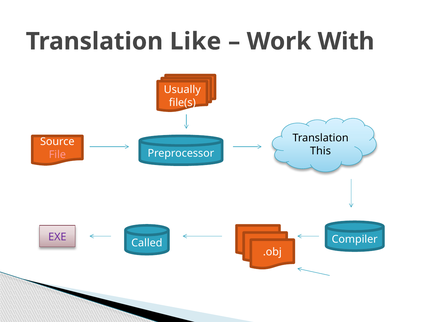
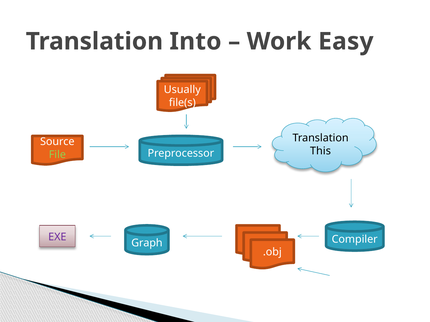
Like: Like -> Into (195, 41)
With: With -> Easy (346, 41)
File colour: pink -> light green (57, 155)
Called: Called -> Graph (147, 243)
